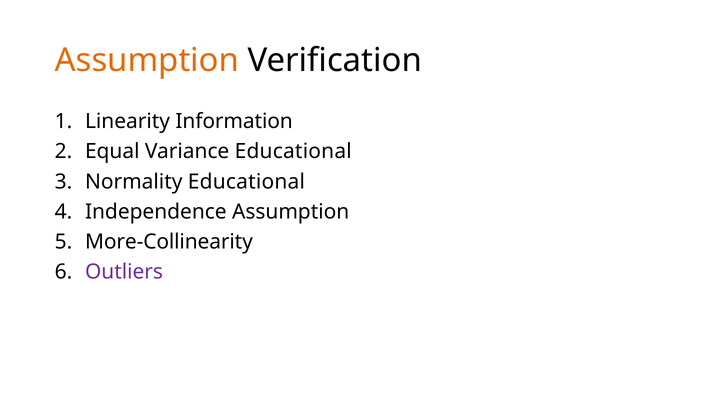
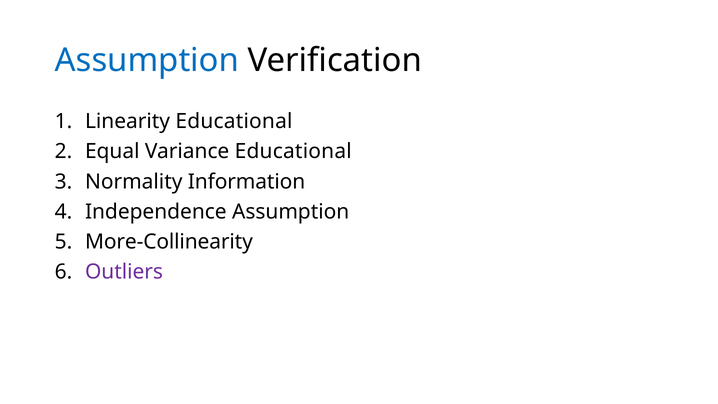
Assumption colour: orange -> blue (147, 60)
Linearity Information: Information -> Educational (234, 121)
Normality Educational: Educational -> Information (247, 182)
